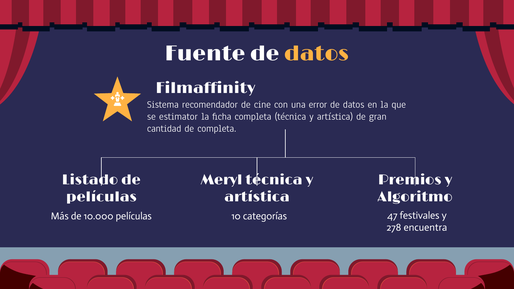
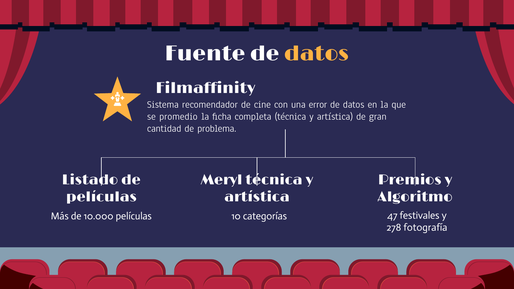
estimator: estimator -> promedio (178, 117)
de completa: completa -> problema (217, 129)
encuentra: encuentra -> fotografía (425, 228)
